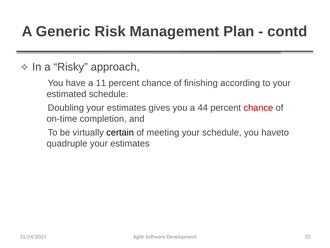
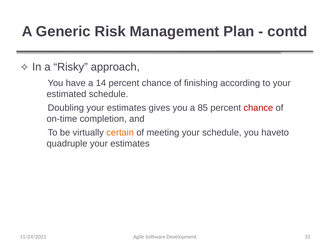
11: 11 -> 14 (101, 83)
44: 44 -> 85 (203, 108)
certain colour: black -> orange (120, 132)
